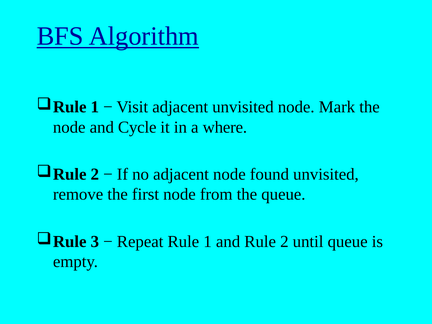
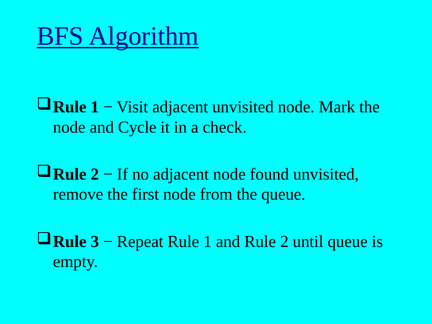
where: where -> check (225, 127)
